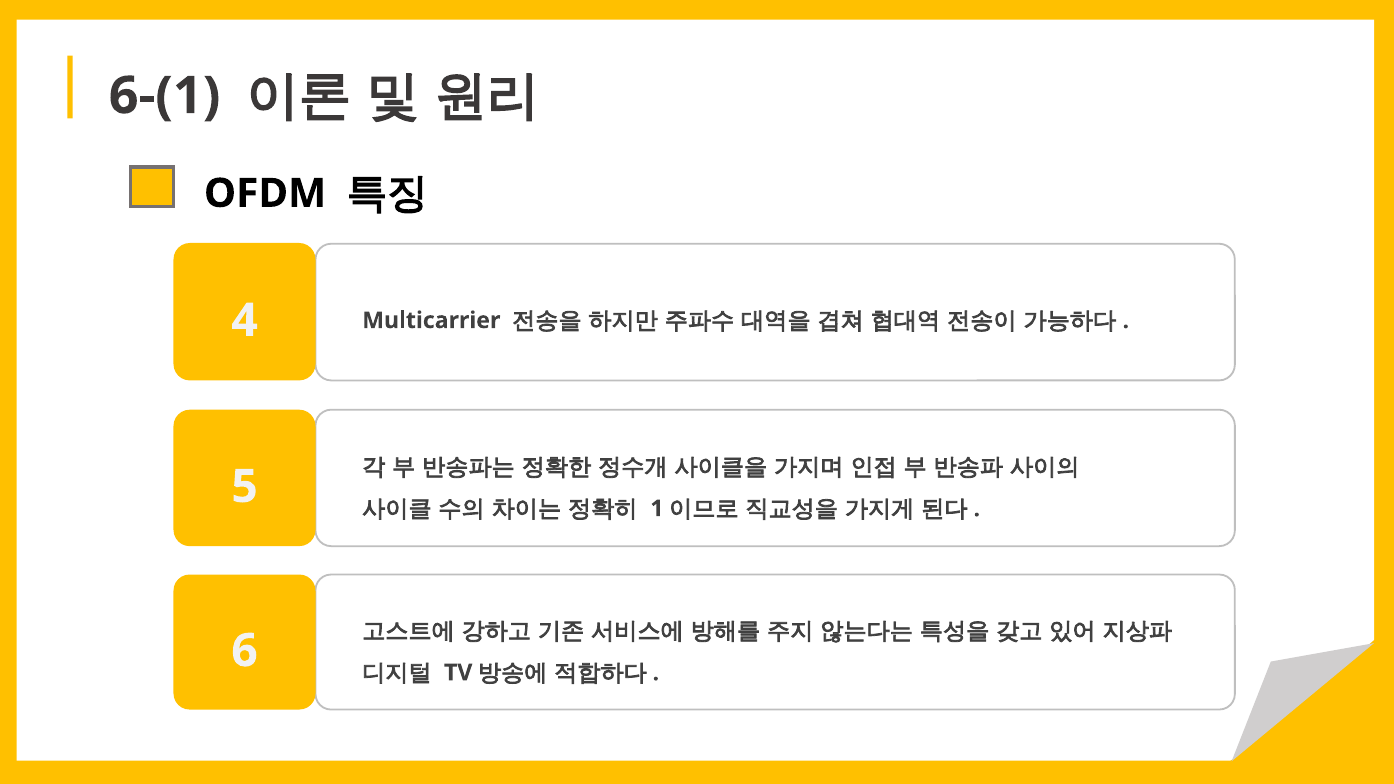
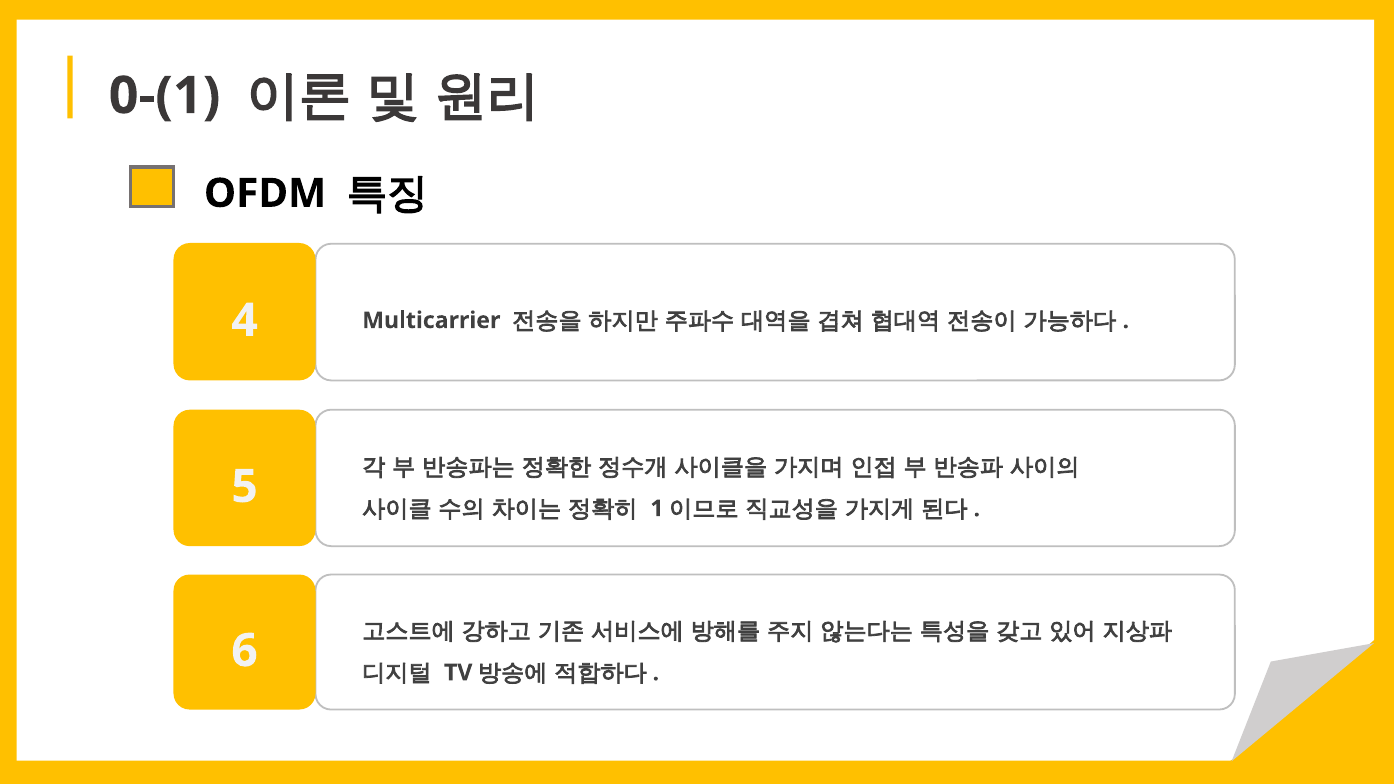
6-(1: 6-(1 -> 0-(1 (165, 96)
